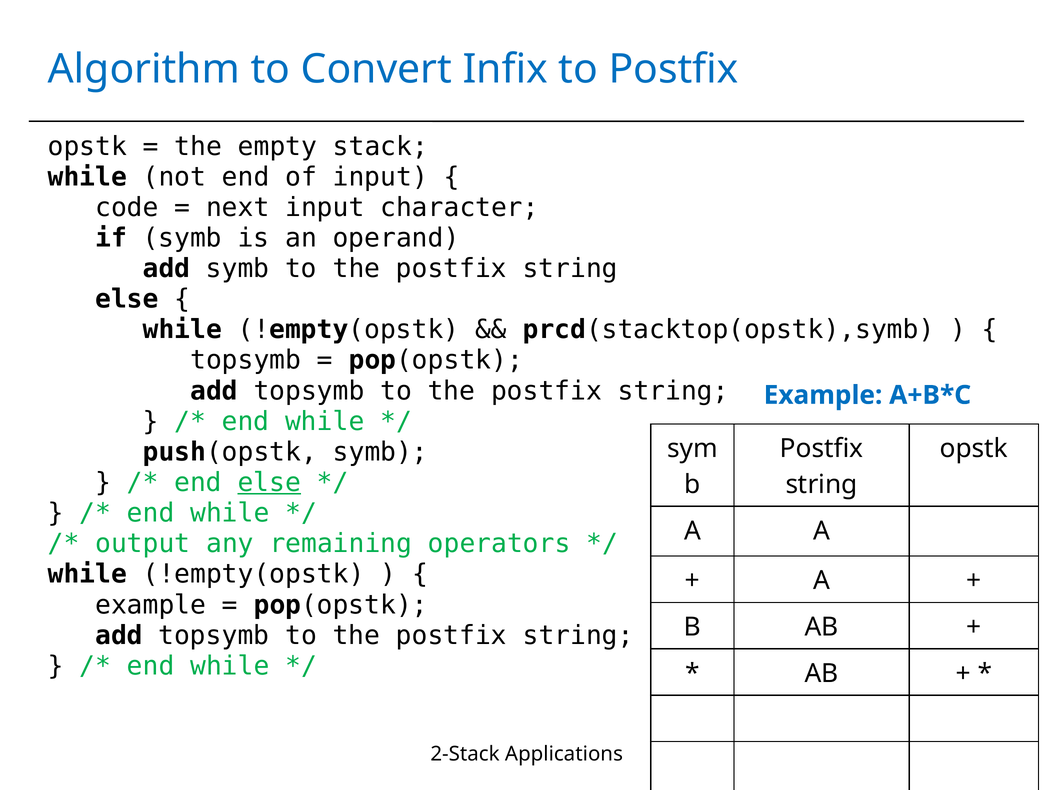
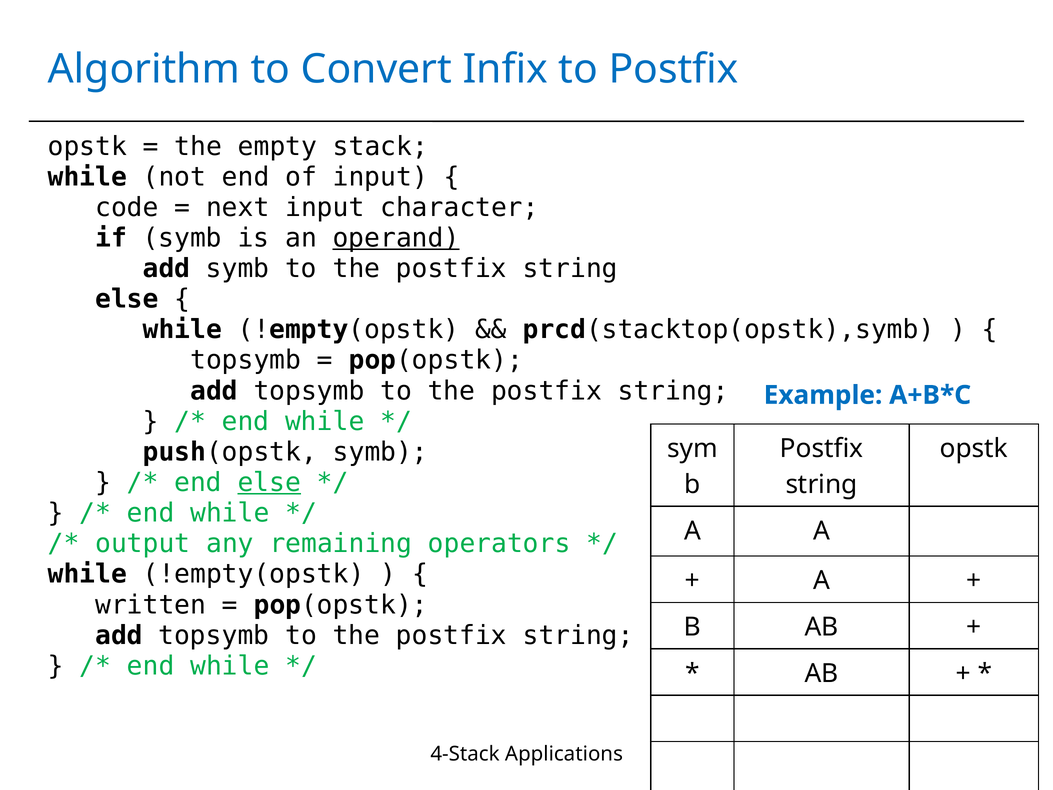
operand underline: none -> present (396, 238)
example: example -> written (151, 605)
2-Stack: 2-Stack -> 4-Stack (465, 754)
